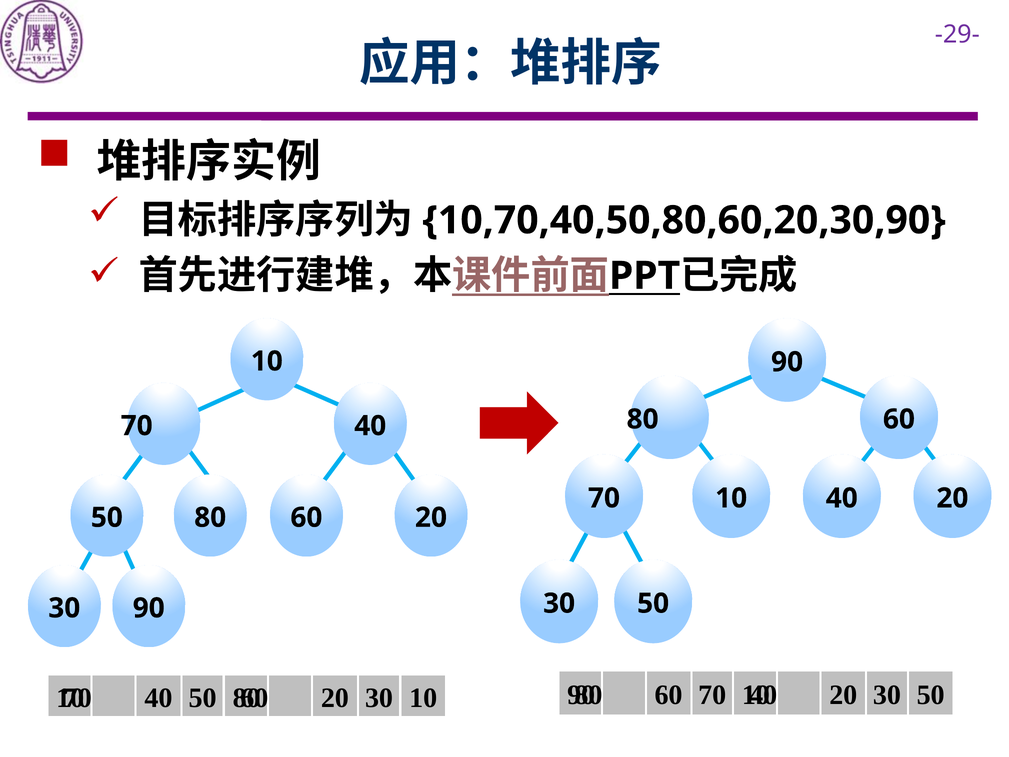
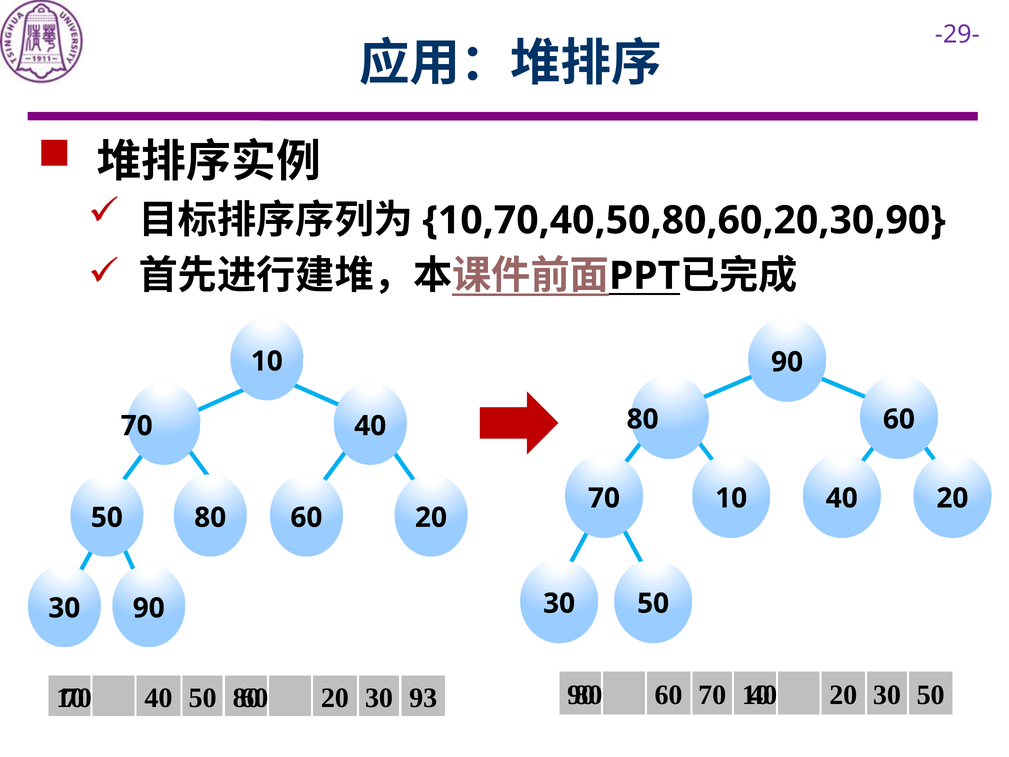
10: 10 -> 93 (423, 698)
